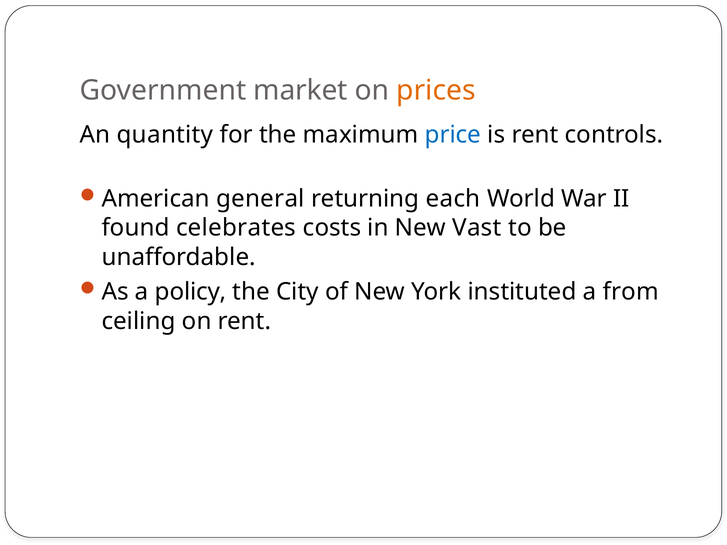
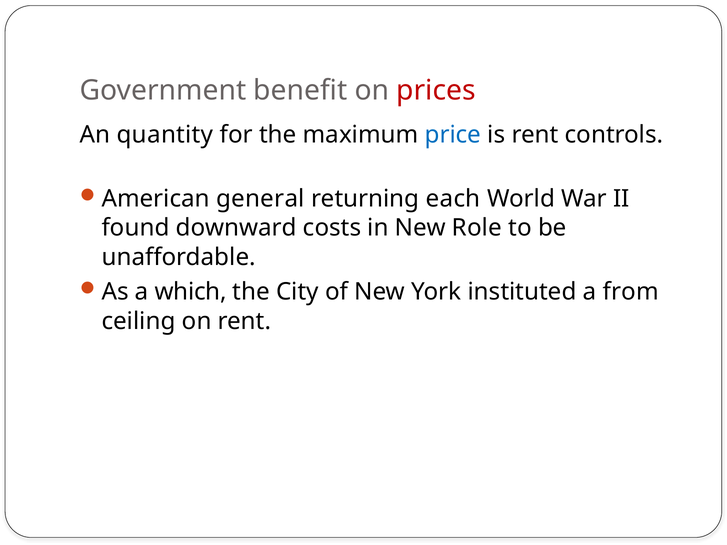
market: market -> benefit (300, 90)
prices colour: orange -> red (436, 90)
celebrates: celebrates -> downward (236, 228)
Vast: Vast -> Role (477, 228)
policy: policy -> which (191, 292)
